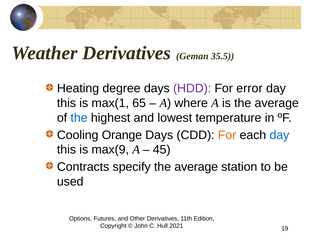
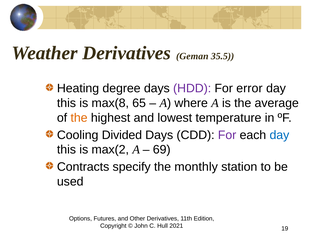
max(1: max(1 -> max(8 (110, 103)
the colour: blue -> orange (79, 118)
Orange: Orange -> Divided (122, 135)
For colour: orange -> purple (227, 135)
max(9: max(9 -> max(2 (110, 150)
45: 45 -> 69 (162, 150)
specify the average: average -> monthly (196, 167)
